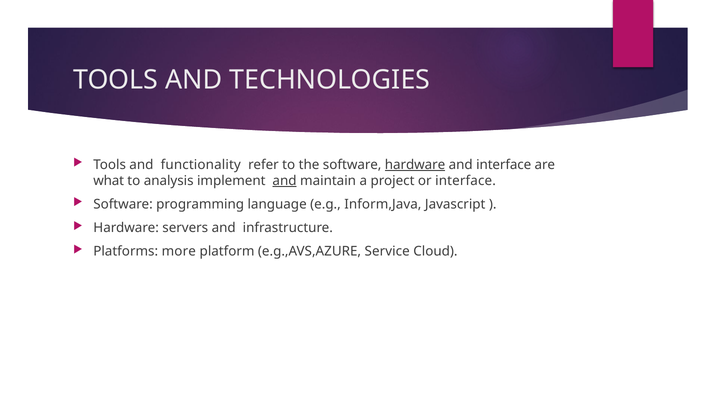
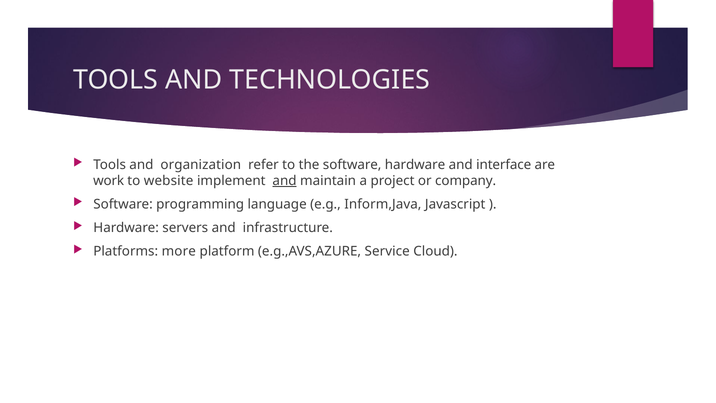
functionality: functionality -> organization (201, 165)
hardware underline: present -> none (415, 165)
what: what -> work (109, 181)
analysis: analysis -> website (169, 181)
or interface: interface -> company (466, 181)
